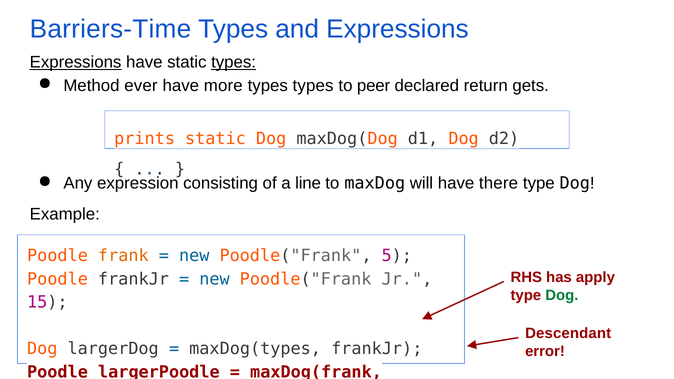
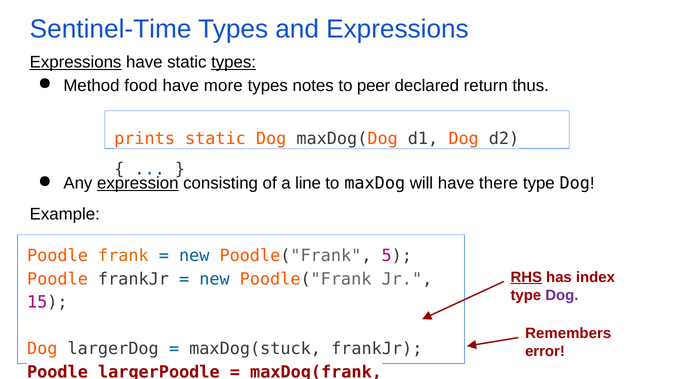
Barriers-Time: Barriers-Time -> Sentinel-Time (111, 29)
ever: ever -> food (141, 86)
types types: types -> notes (313, 86)
gets: gets -> thus (531, 86)
expression underline: none -> present (138, 184)
RHS underline: none -> present (526, 277)
apply: apply -> index (595, 277)
Dog colour: green -> purple (562, 295)
Descendant: Descendant -> Remembers (568, 333)
maxDog(types: maxDog(types -> maxDog(stuck (255, 349)
